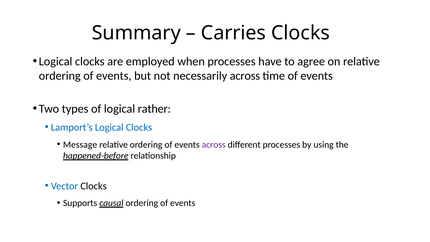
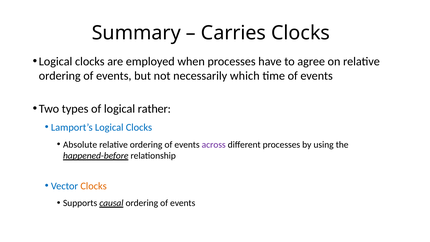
necessarily across: across -> which (245, 76)
Message: Message -> Absolute (80, 145)
Clocks colour: black -> orange (94, 186)
